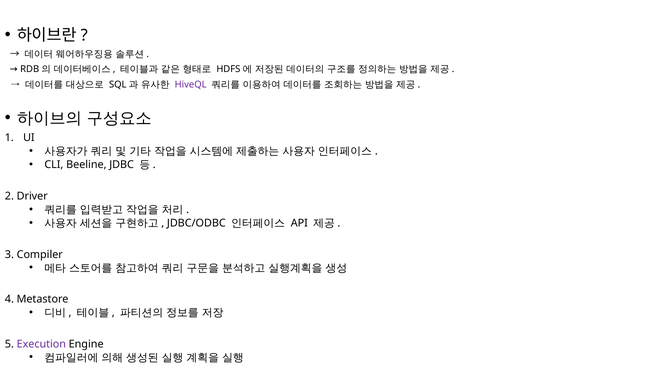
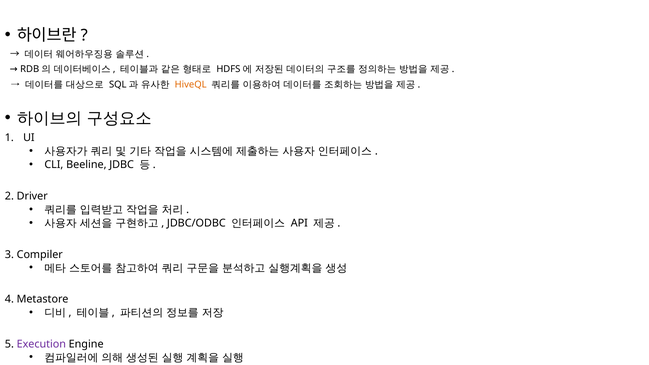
HiveQL colour: purple -> orange (191, 85)
